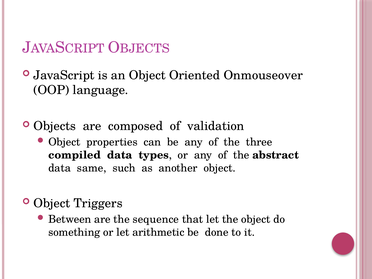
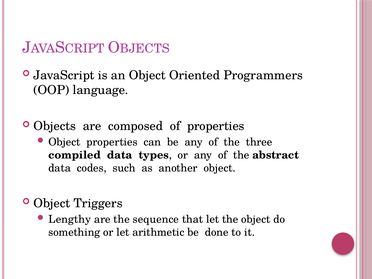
Onmouseover: Onmouseover -> Programmers (263, 75)
of validation: validation -> properties (216, 126)
same: same -> codes (92, 168)
Between: Between -> Lengthy (70, 219)
